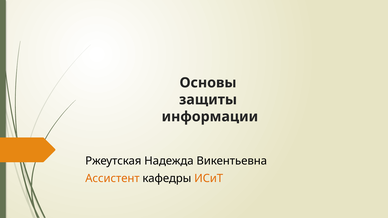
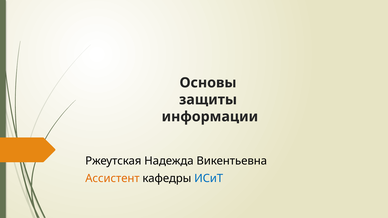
ИСиТ colour: orange -> blue (209, 179)
